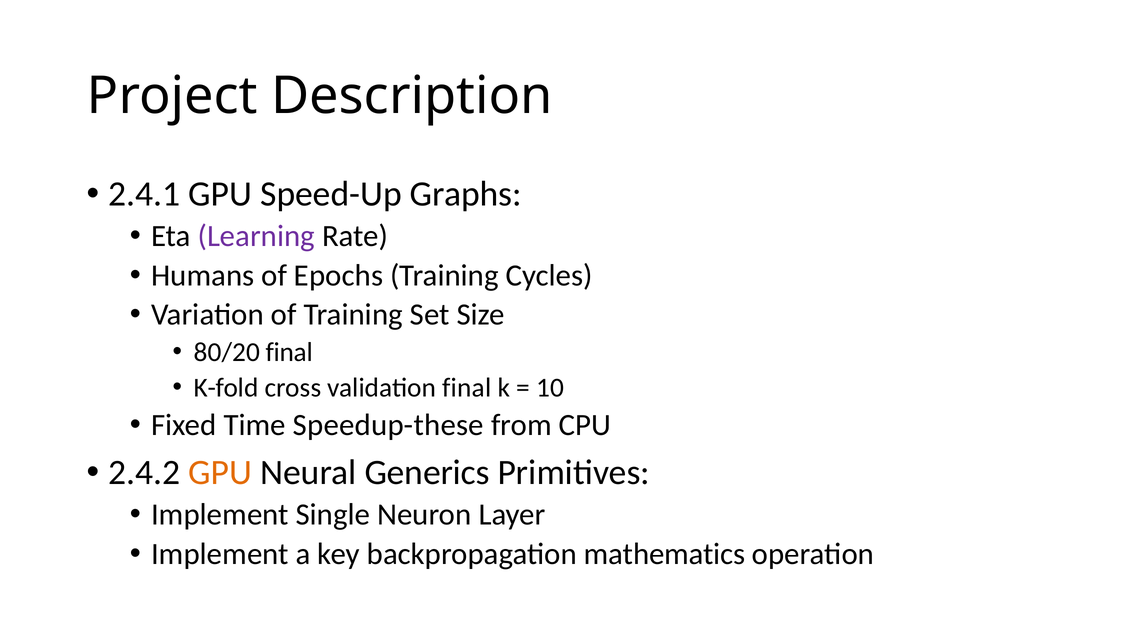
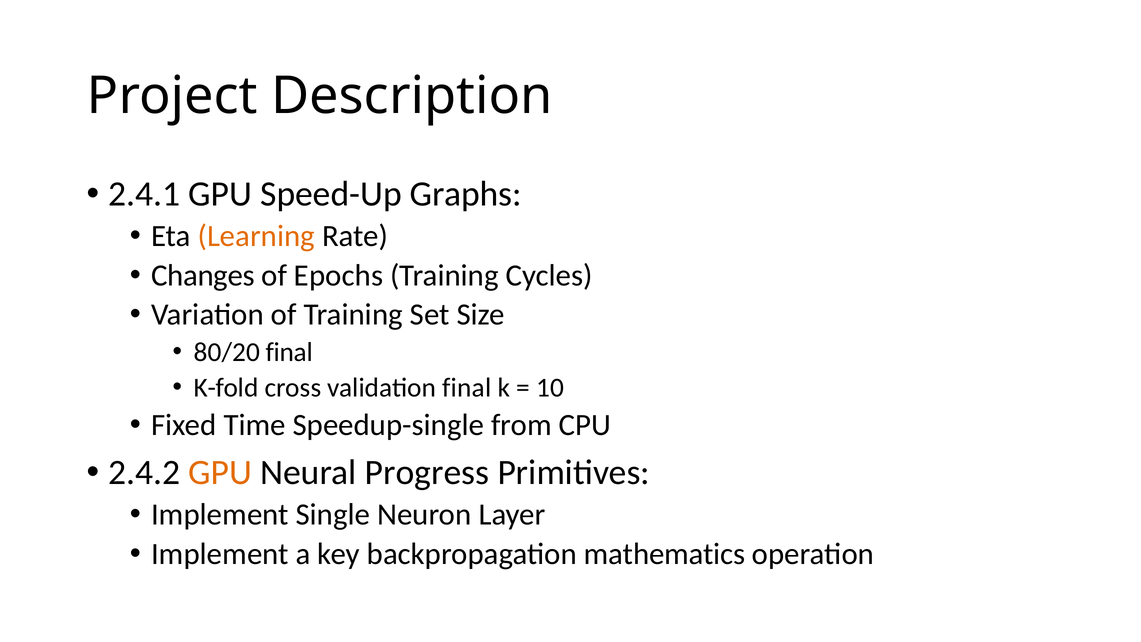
Learning colour: purple -> orange (256, 236)
Humans: Humans -> Changes (203, 275)
Speedup-these: Speedup-these -> Speedup-single (388, 425)
Generics: Generics -> Progress (427, 473)
